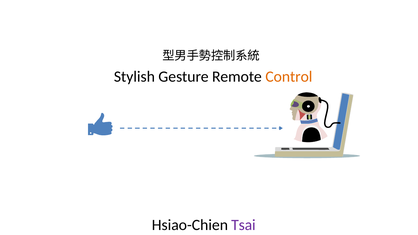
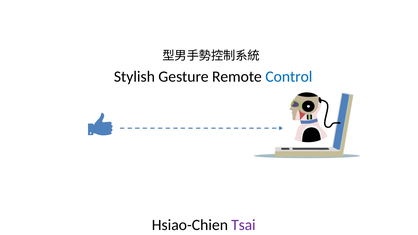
Control colour: orange -> blue (289, 77)
